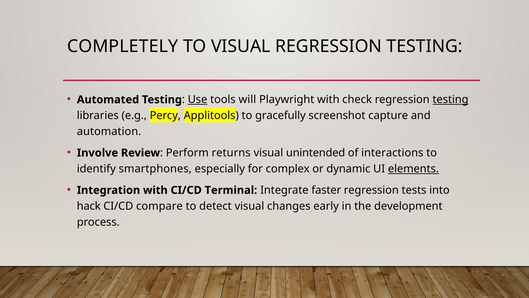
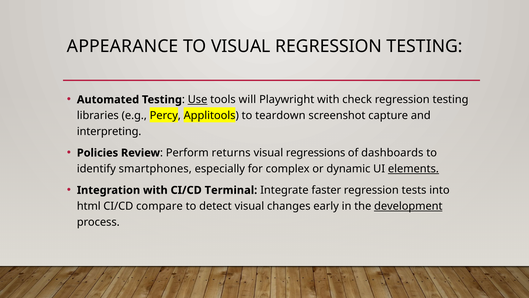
COMPLETELY: COMPLETELY -> APPEARANCE (123, 46)
testing underline: present -> none (451, 99)
gracefully: gracefully -> teardown (280, 115)
automation: automation -> interpreting (109, 131)
Involve: Involve -> Policies (97, 153)
unintended: unintended -> regressions (316, 153)
interactions: interactions -> dashboards (392, 153)
hack: hack -> html (89, 206)
development underline: none -> present (408, 206)
